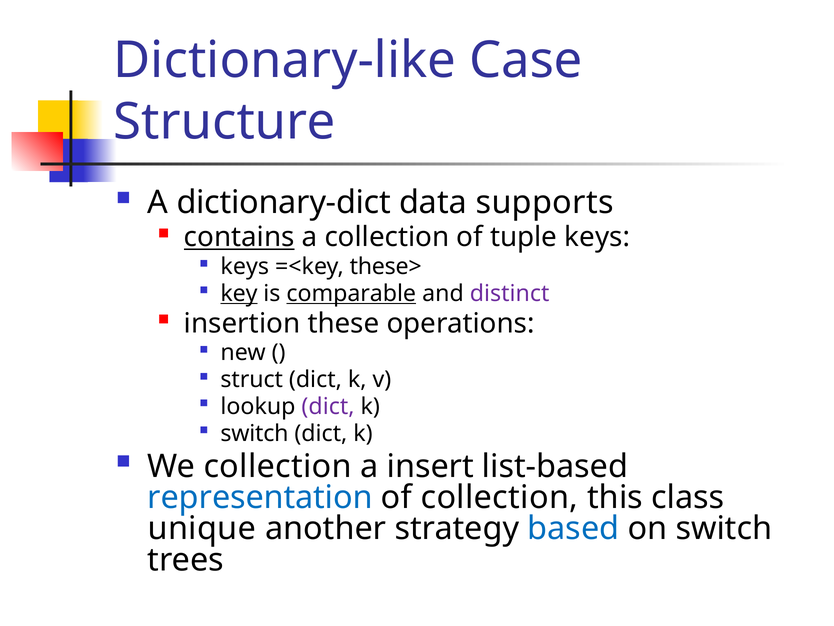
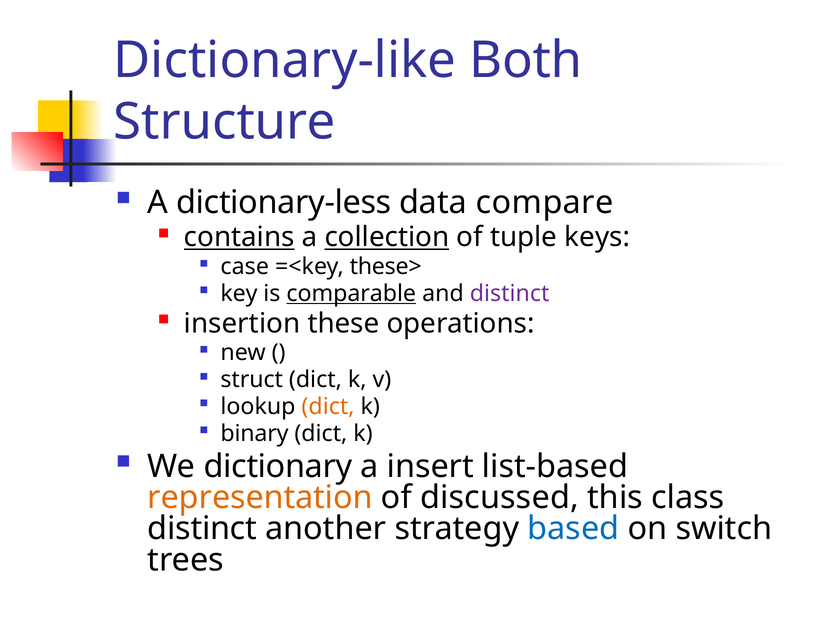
Case: Case -> Both (526, 61)
dictionary-dict: dictionary-dict -> dictionary-less (284, 202)
supports: supports -> compare (545, 202)
collection underline: none -> present (387, 237)
keys: keys -> case (245, 266)
key underline: present -> none (239, 293)
dict colour: purple -> orange (328, 406)
switch: switch -> binary (254, 433)
We collection: collection -> dictionary (278, 466)
representation colour: blue -> orange (260, 497)
of collection: collection -> discussed (499, 497)
unique: unique -> distinct (202, 528)
